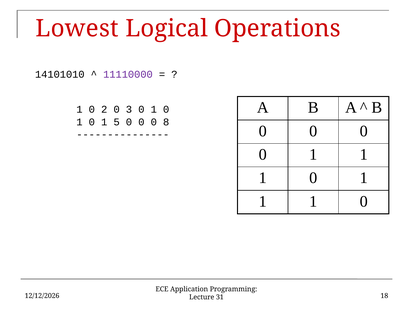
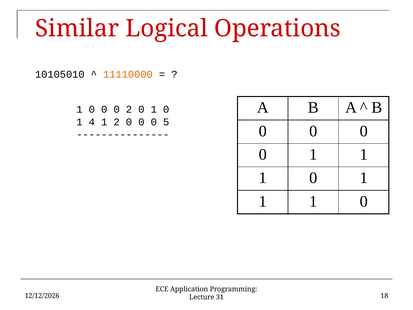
Lowest: Lowest -> Similar (77, 29)
14101010: 14101010 -> 10105010 (60, 74)
11110000 colour: purple -> orange (128, 74)
1 0 2: 2 -> 0 (104, 109)
0 3: 3 -> 2 (129, 109)
0: 0 -> 4 (92, 122)
1 5: 5 -> 2 (117, 122)
8: 8 -> 5 (166, 122)
